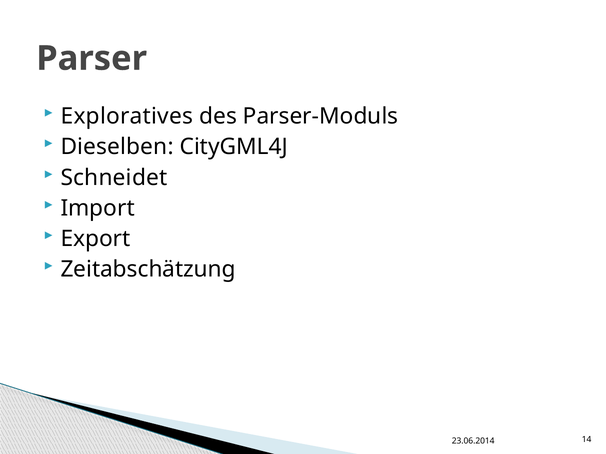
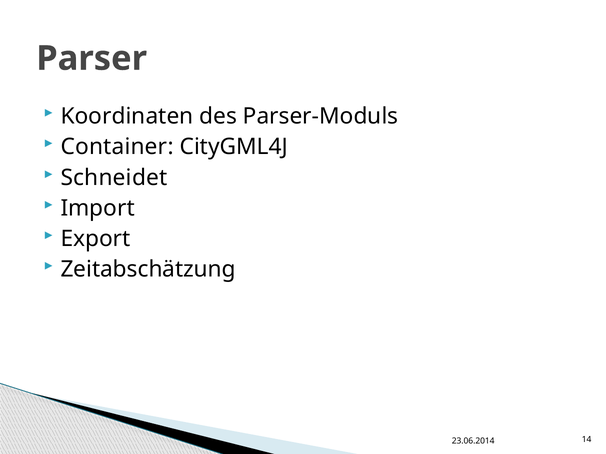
Exploratives: Exploratives -> Koordinaten (127, 116)
Dieselben: Dieselben -> Container (117, 147)
